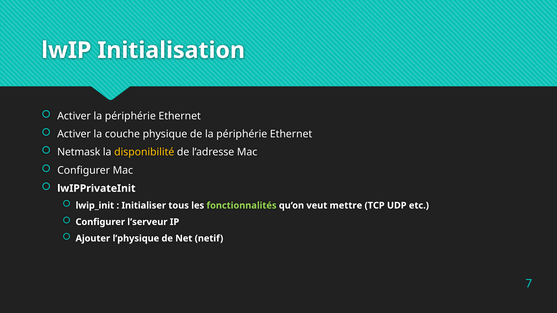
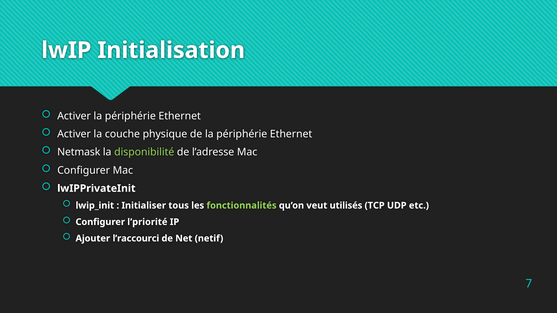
disponibilité colour: yellow -> light green (144, 152)
mettre: mettre -> utilisés (346, 206)
l’serveur: l’serveur -> l’priorité (147, 222)
l’physique: l’physique -> l’raccourci (136, 239)
